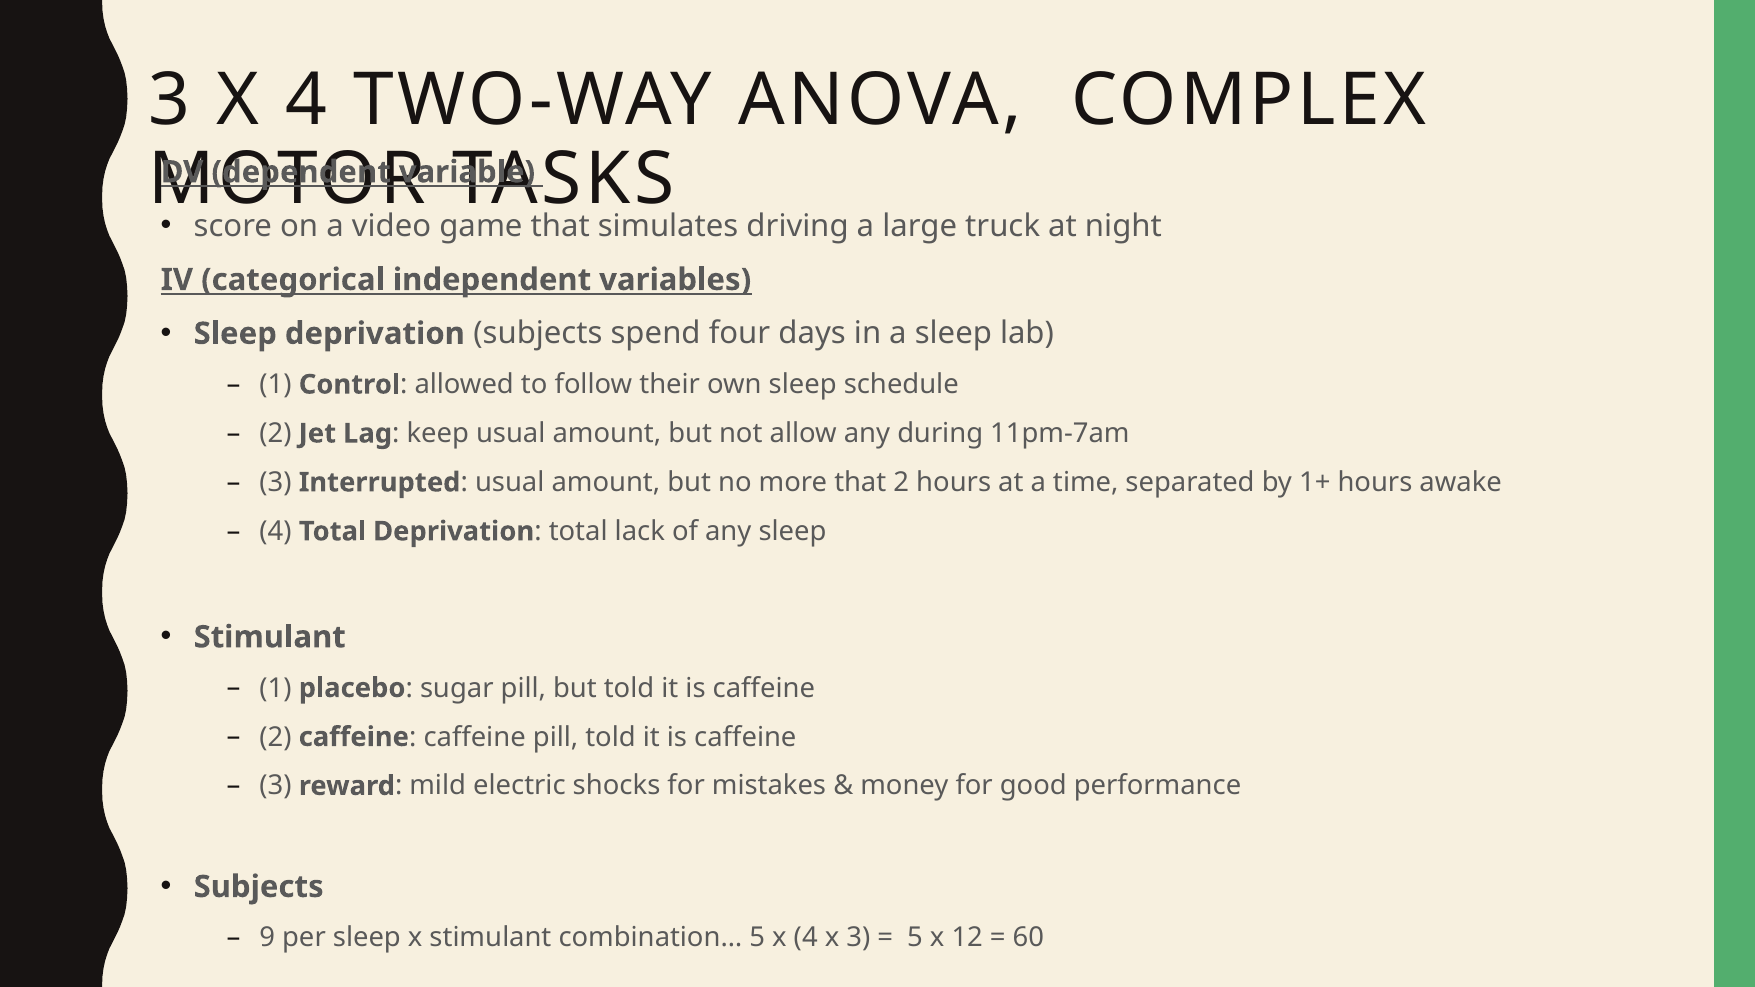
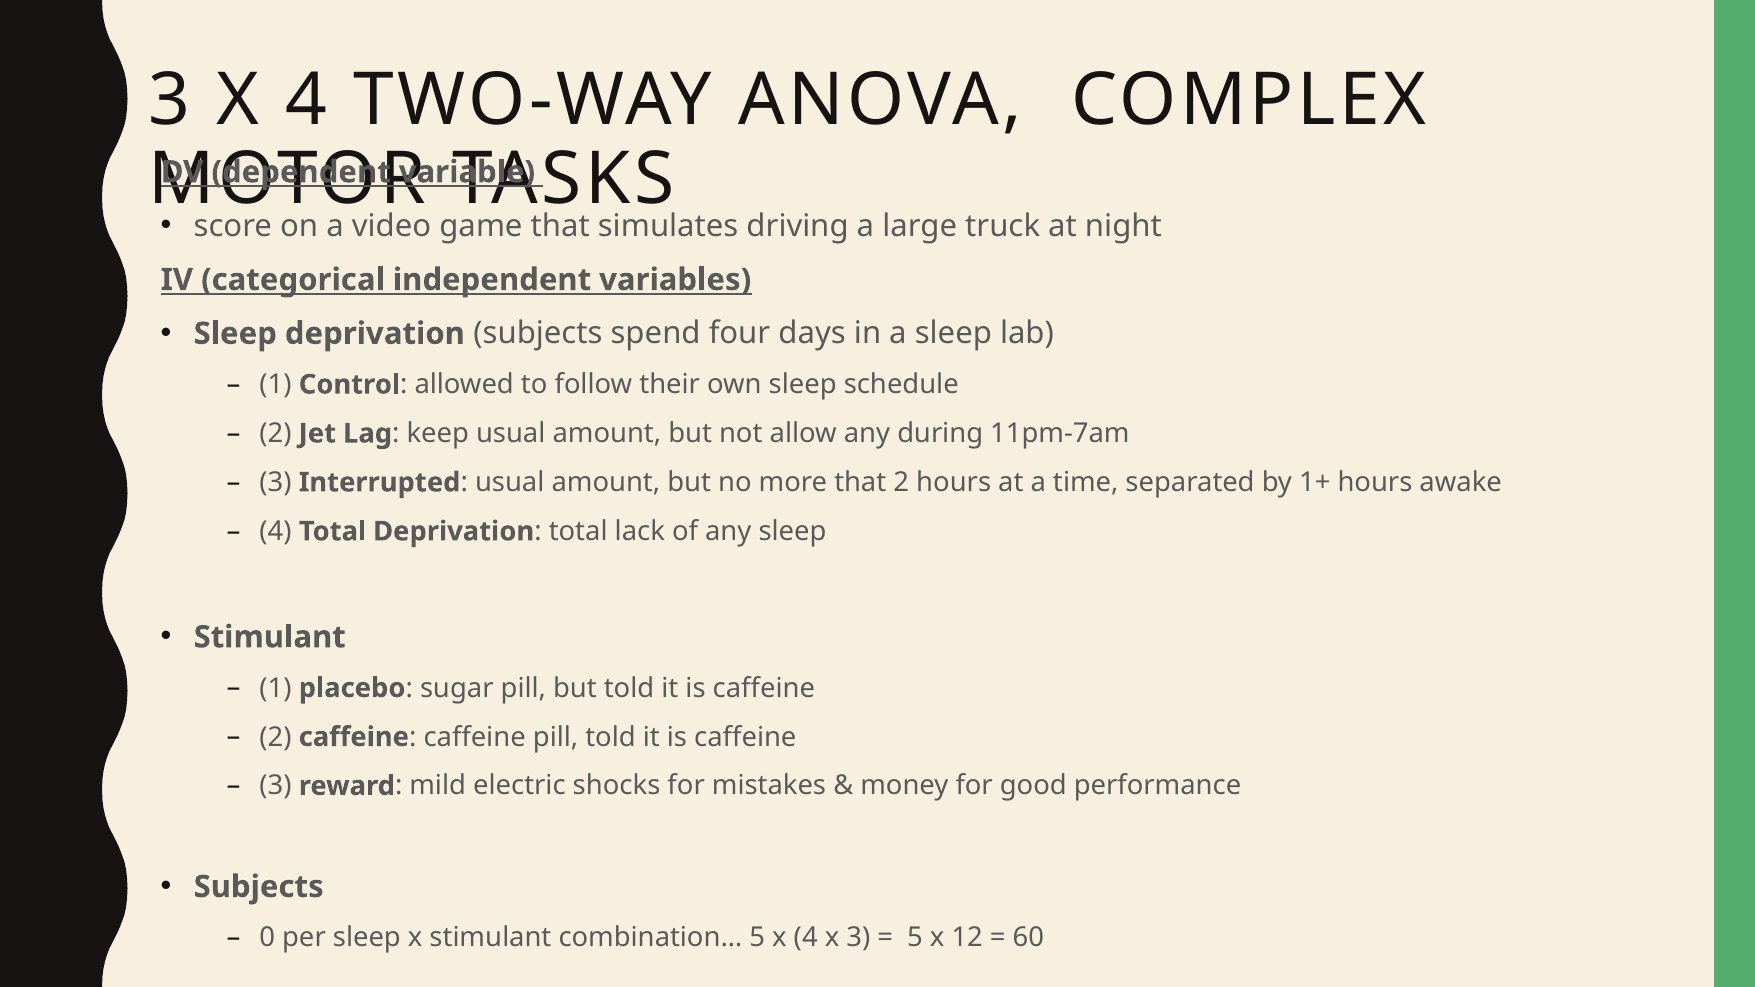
9: 9 -> 0 (267, 938)
